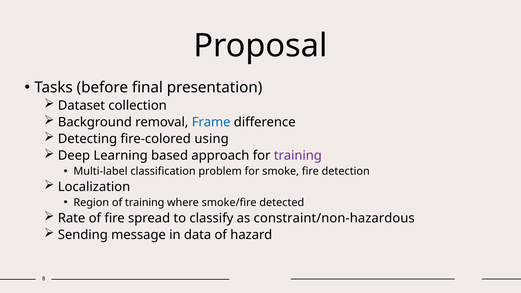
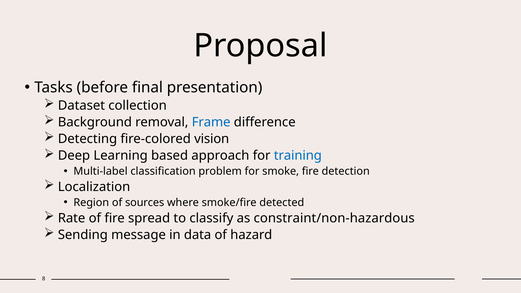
using: using -> vision (212, 139)
training colour: purple -> blue (298, 156)
of training: training -> sources (145, 203)
